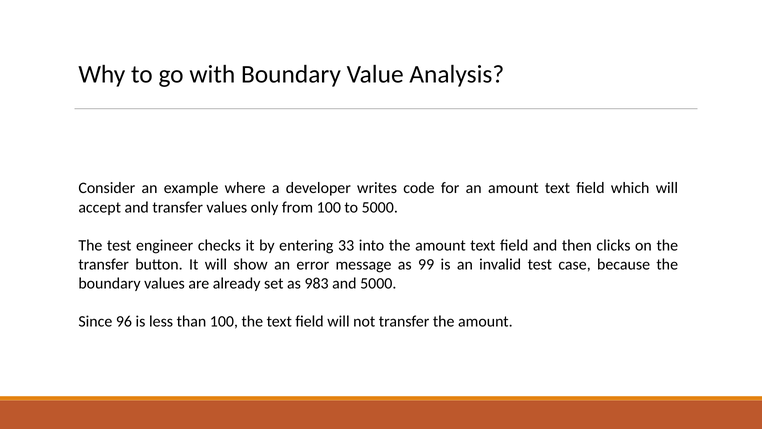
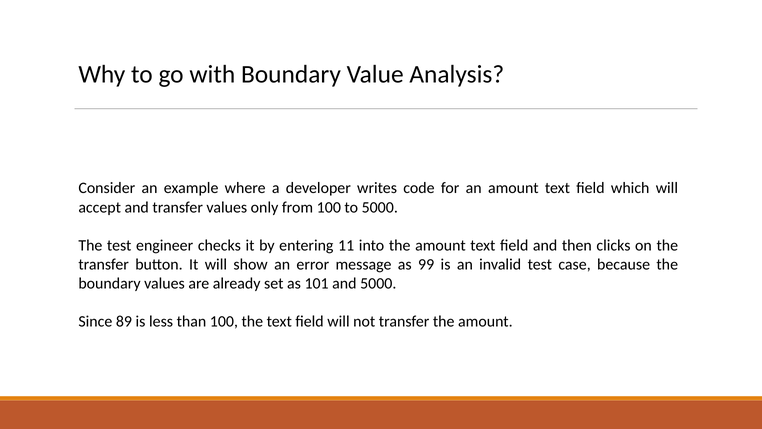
33: 33 -> 11 (346, 245)
983: 983 -> 101 (317, 283)
96: 96 -> 89 (124, 321)
